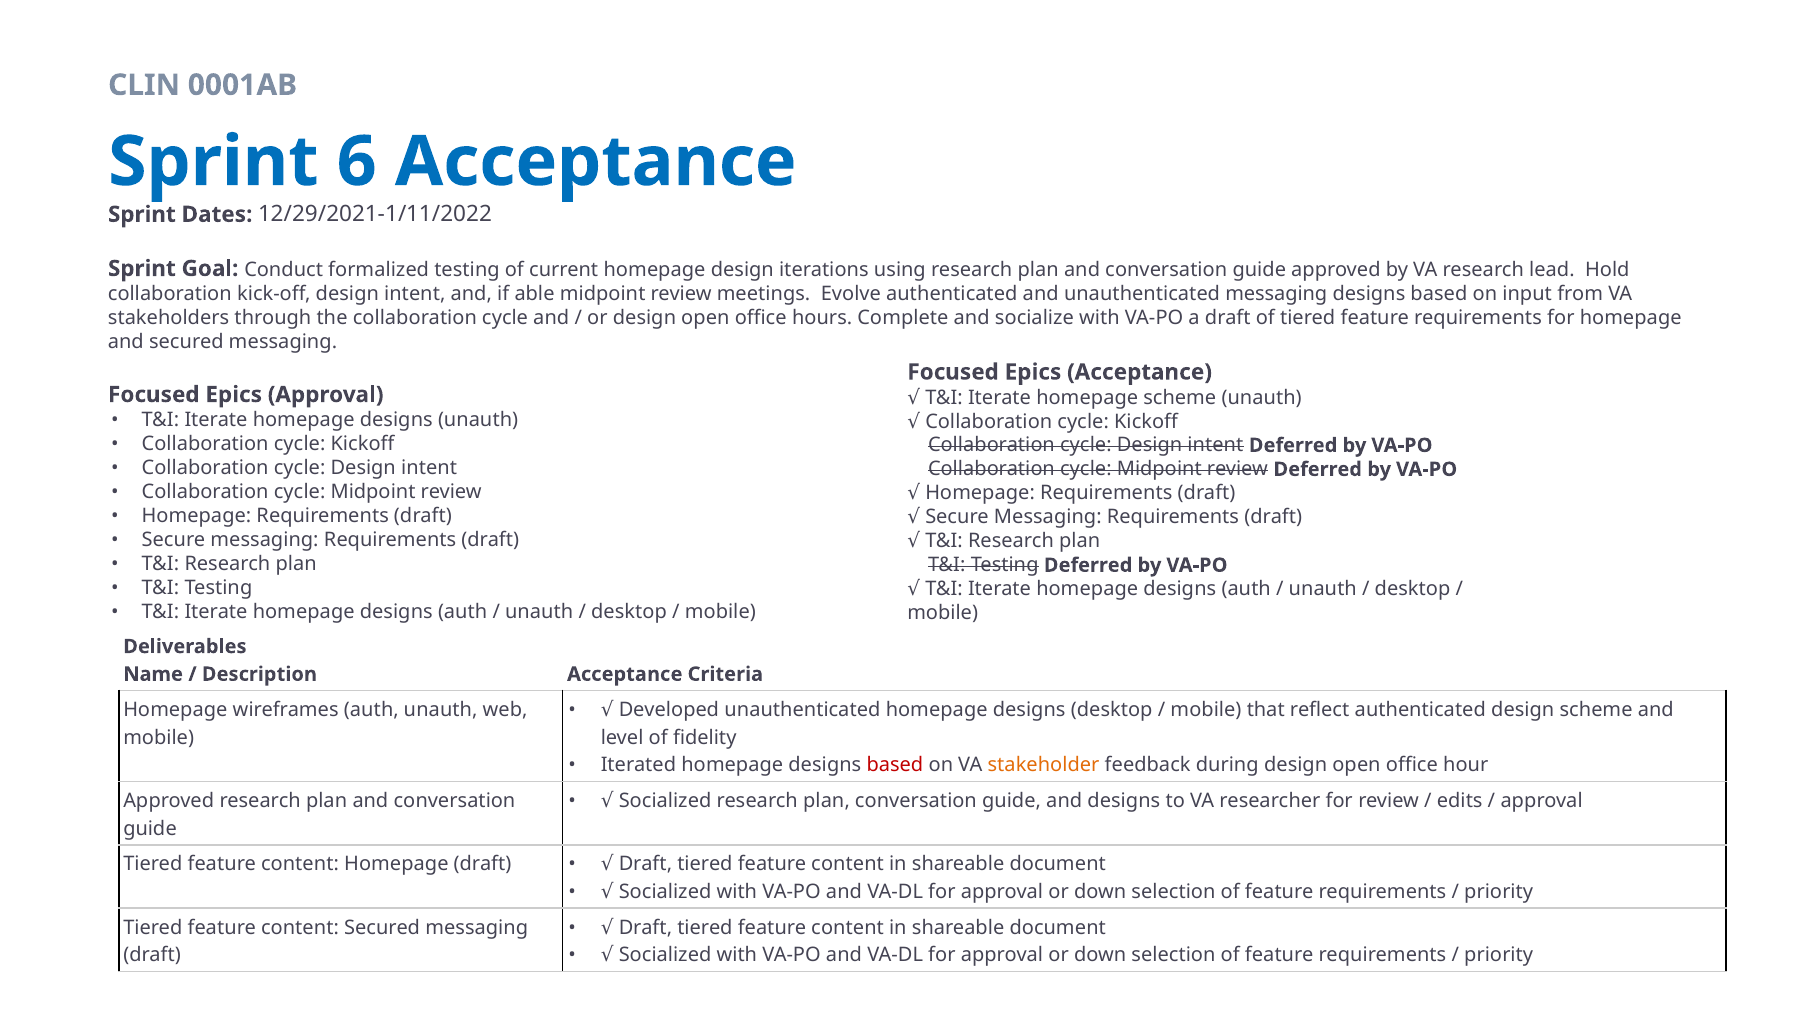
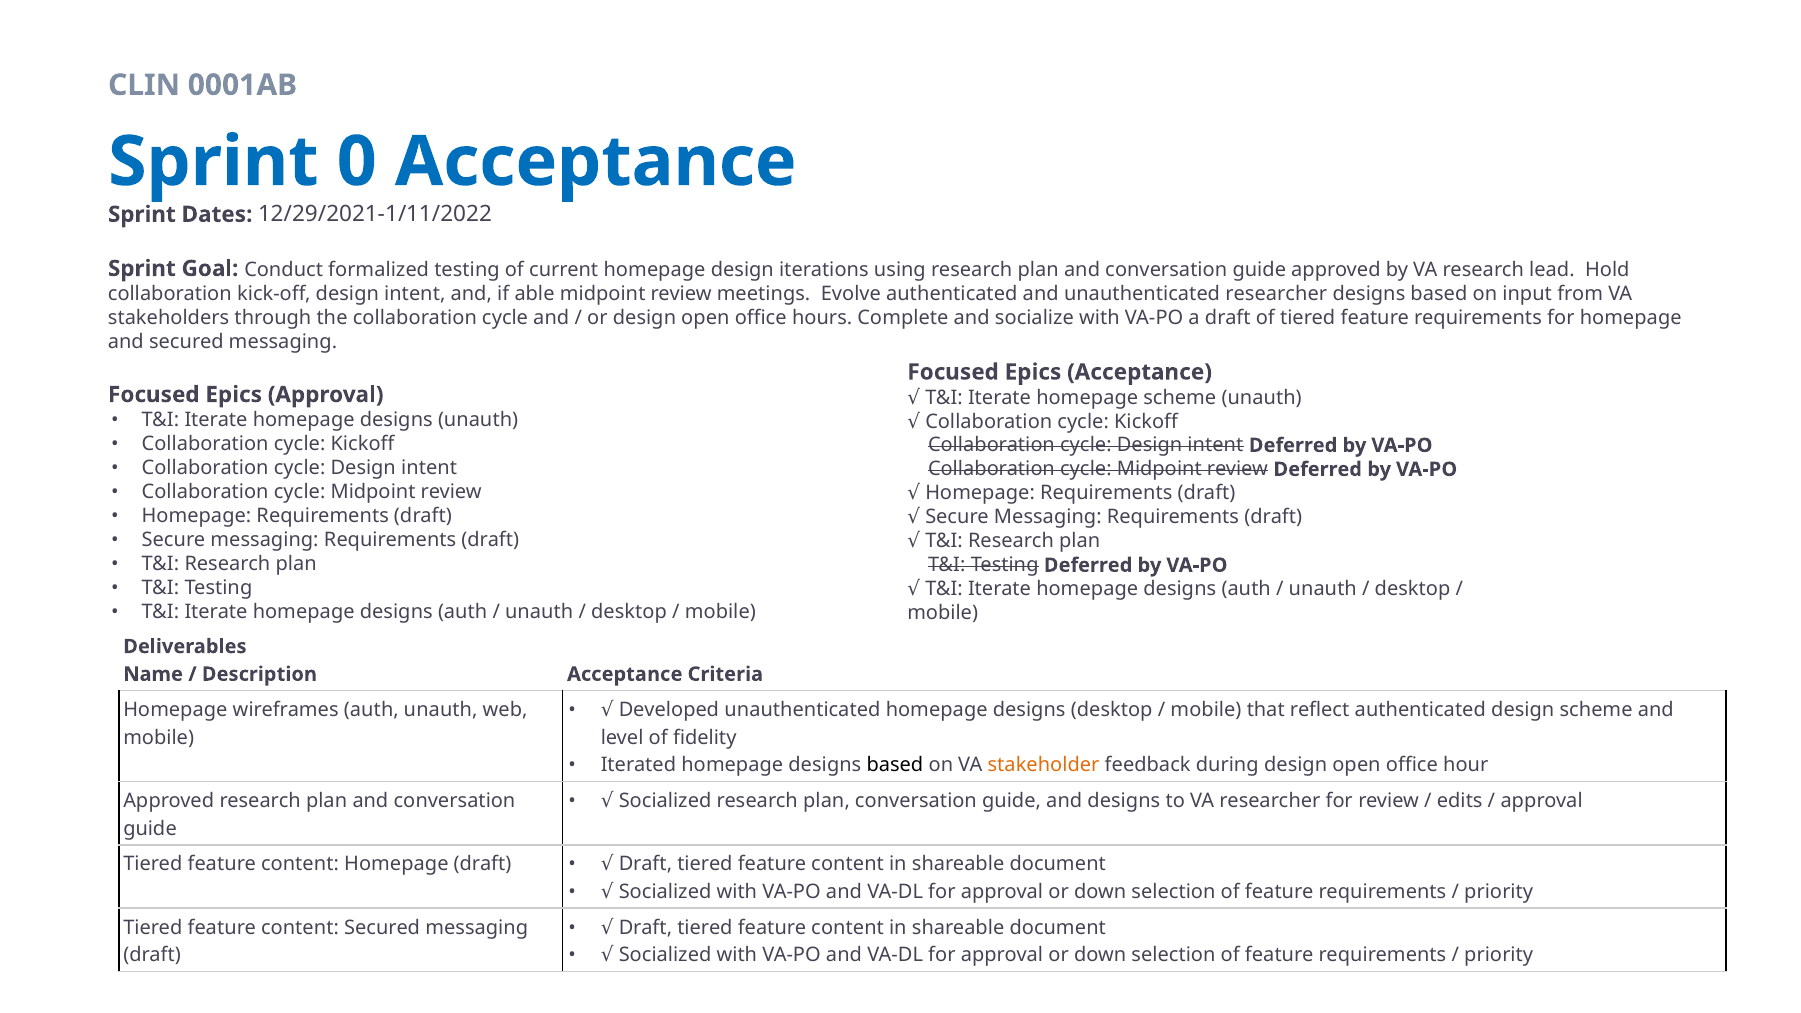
6: 6 -> 0 (357, 162)
unauthenticated messaging: messaging -> researcher (1276, 294)
based colour: red -> black (895, 765)
